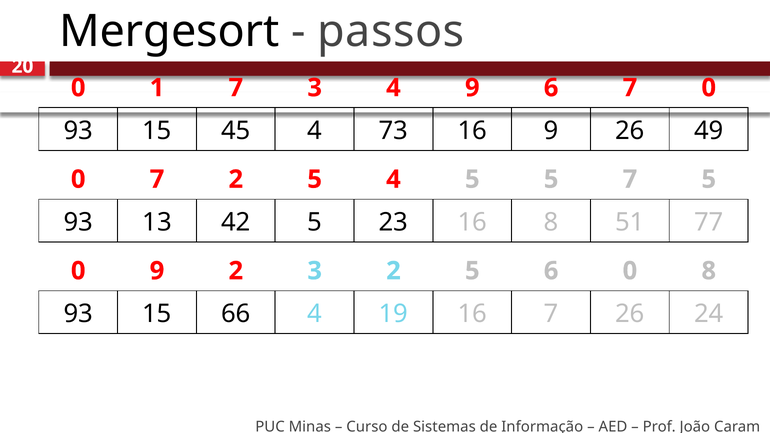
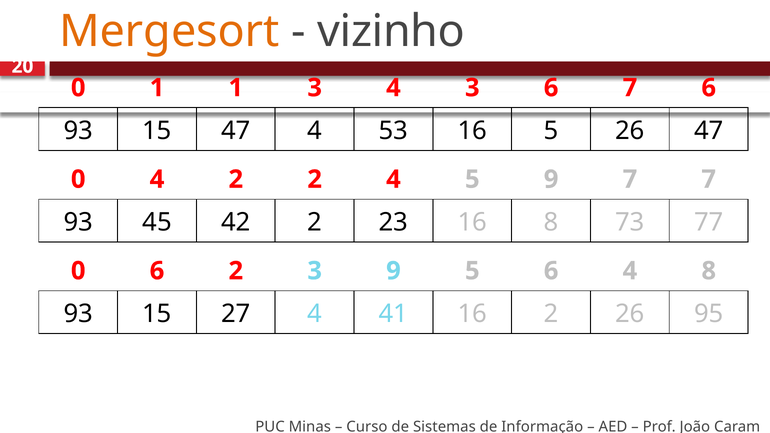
Mergesort colour: black -> orange (169, 31)
passos: passos -> vizinho (391, 31)
1 7: 7 -> 1 (236, 88)
4 9: 9 -> 3 (472, 88)
7 0: 0 -> 6 (709, 88)
15 45: 45 -> 47 (236, 131)
73: 73 -> 53 (393, 131)
16 9: 9 -> 5 (551, 131)
26 49: 49 -> 47 (709, 131)
0 7: 7 -> 4 (157, 179)
5: 5 -> 2 (315, 179)
5 5: 5 -> 9 (551, 179)
7 5: 5 -> 7 (709, 179)
13: 13 -> 45 (157, 222)
42 5: 5 -> 2 (315, 222)
51: 51 -> 73 (630, 222)
0 9: 9 -> 6 (157, 271)
3 2: 2 -> 9 (393, 271)
6 0: 0 -> 4 (630, 271)
66: 66 -> 27 (236, 314)
19: 19 -> 41 (393, 314)
16 7: 7 -> 2 (551, 314)
24: 24 -> 95 (709, 314)
